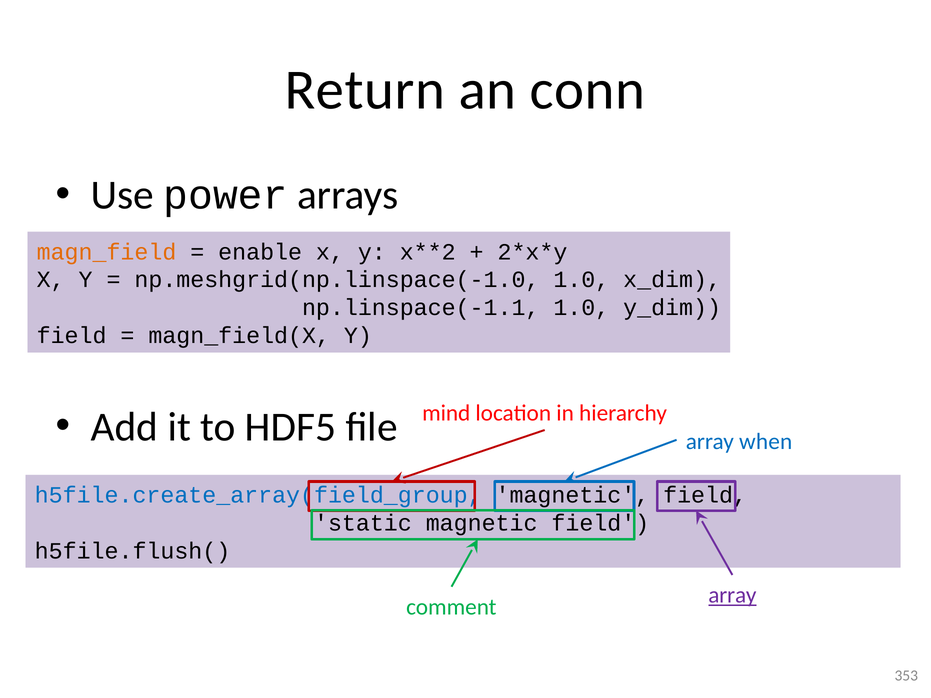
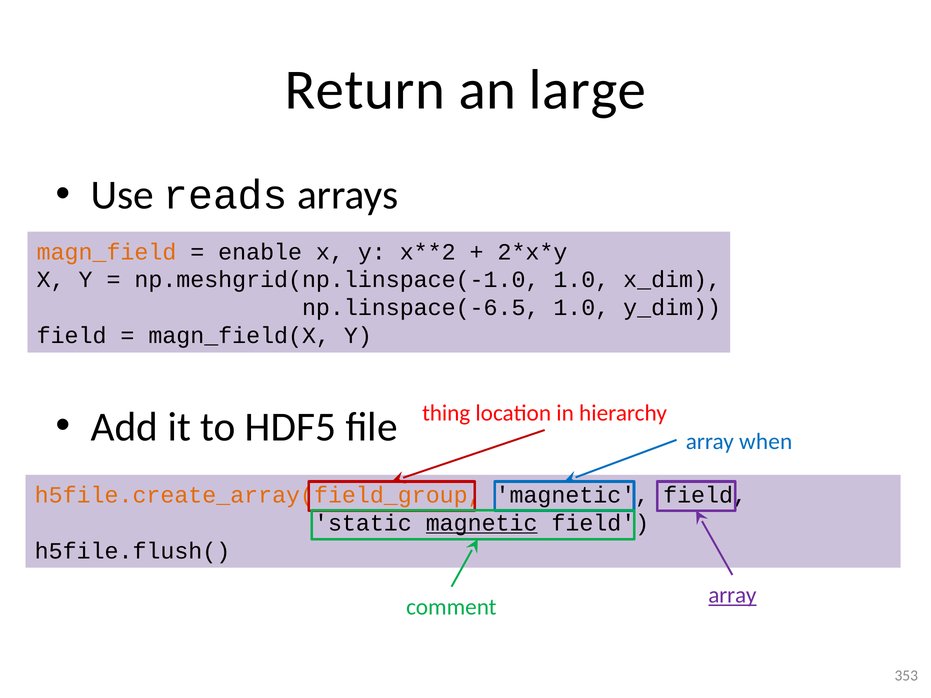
conn: conn -> large (587, 90)
power: power -> reads (225, 195)
np.linspace(-1.1: np.linspace(-1.1 -> np.linspace(-6.5 (421, 308)
mind: mind -> thing (446, 413)
h5file.create_array(field_group colour: blue -> orange (258, 495)
magnetic underline: none -> present (482, 523)
